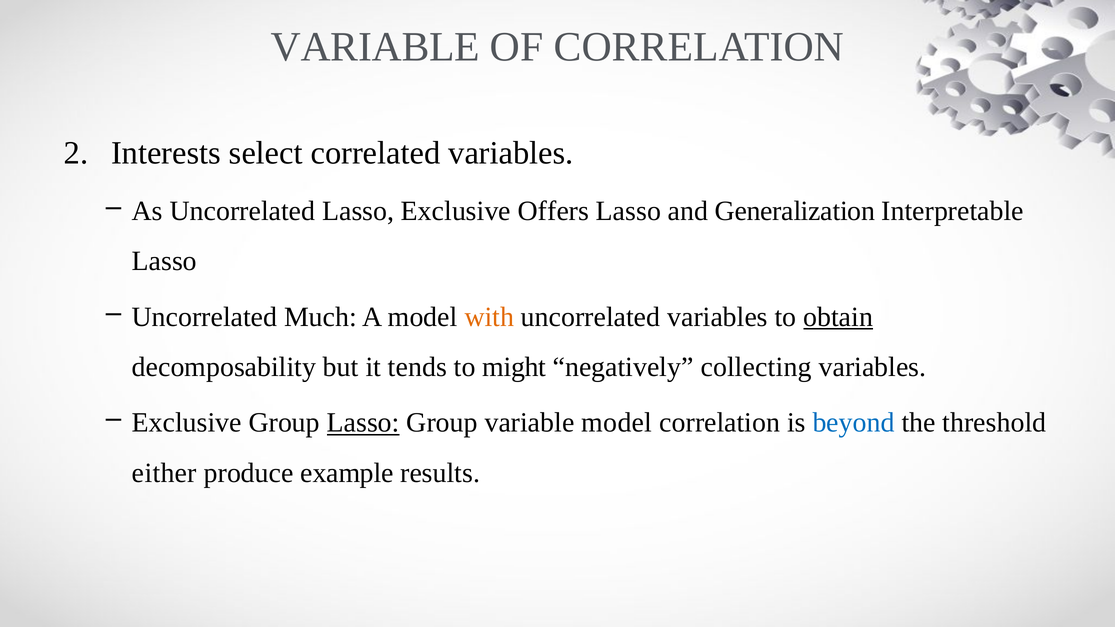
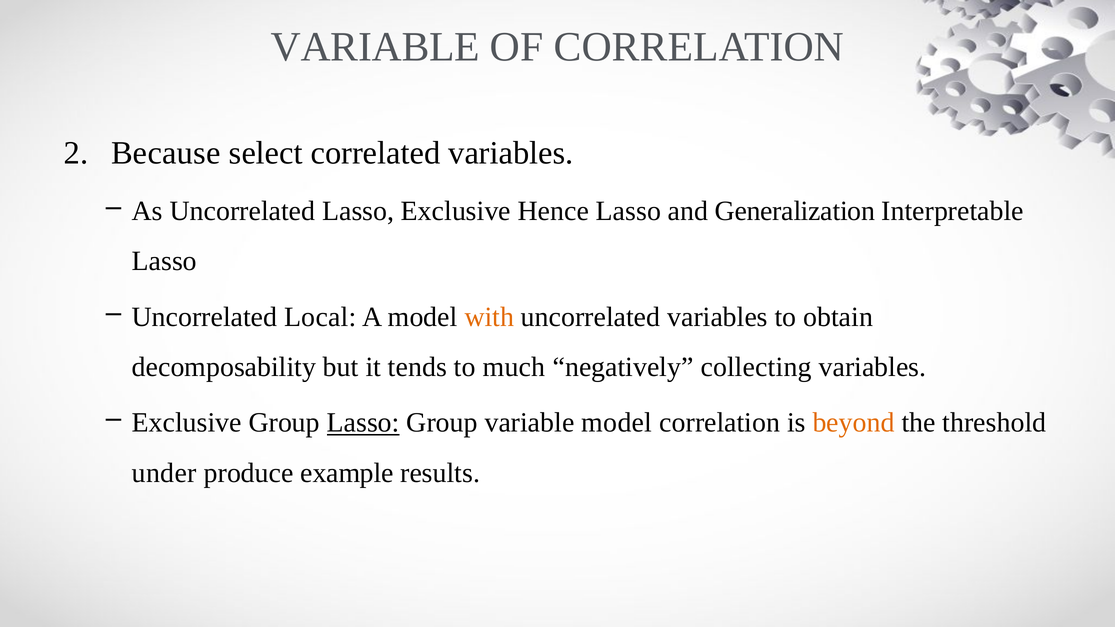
Interests: Interests -> Because (166, 153)
Offers: Offers -> Hence (553, 211)
Much: Much -> Local (320, 317)
obtain underline: present -> none (838, 317)
might: might -> much (514, 367)
beyond colour: blue -> orange (854, 423)
either: either -> under (164, 473)
